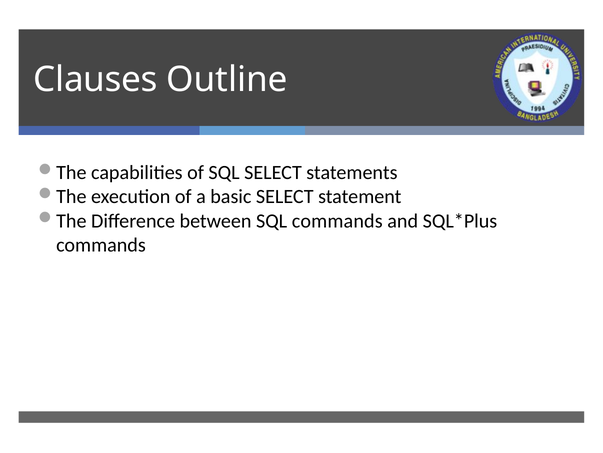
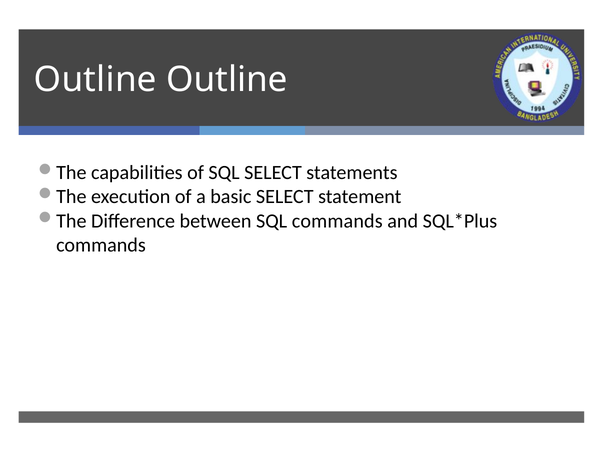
Clauses: Clauses -> Outline (95, 80)
